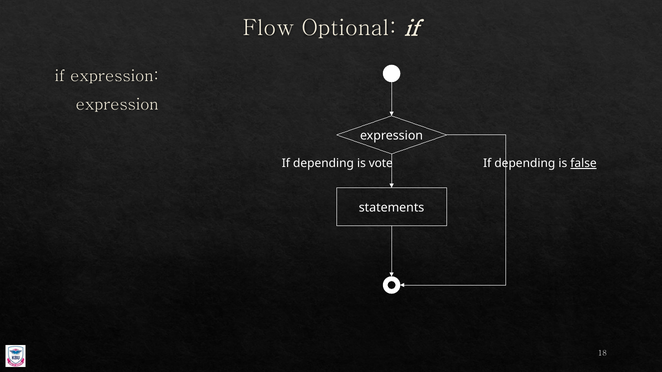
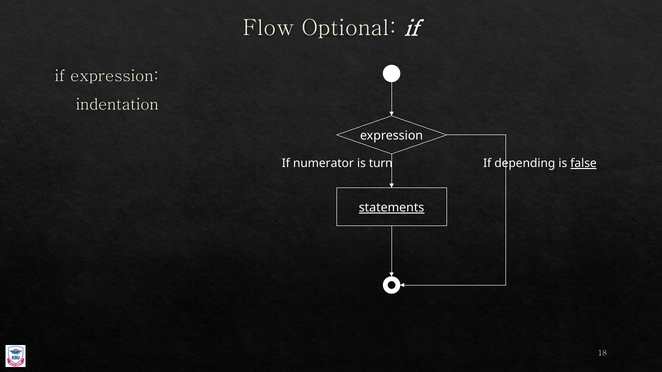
expression: expression -> indentation (117, 104)
depending: depending -> numerator (323, 163)
vote: vote -> turn (381, 163)
statements underline: none -> present (392, 208)
